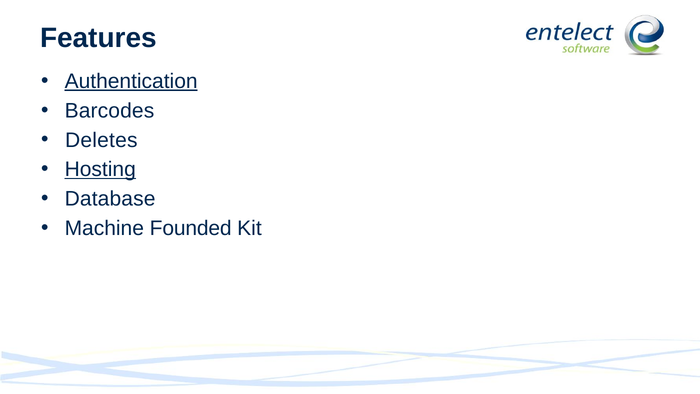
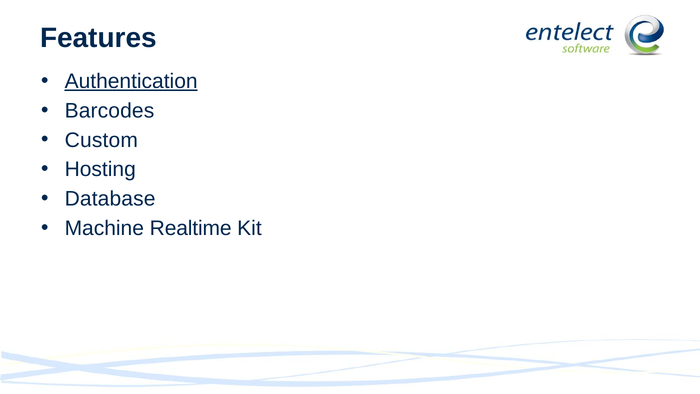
Deletes: Deletes -> Custom (101, 140)
Hosting underline: present -> none (100, 169)
Founded: Founded -> Realtime (191, 228)
